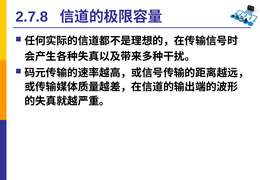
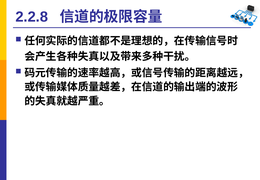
2.7.8: 2.7.8 -> 2.2.8 (32, 17)
